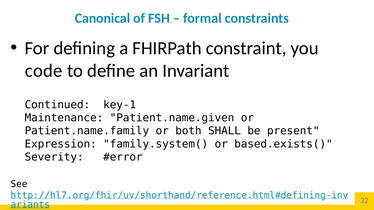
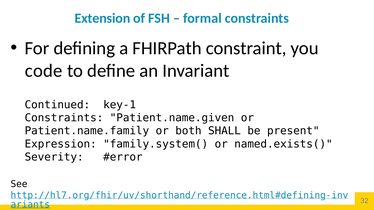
Canonical: Canonical -> Extension (102, 18)
Maintenance: Maintenance -> Constraints (64, 118)
based.exists(: based.exists( -> named.exists( (283, 144)
